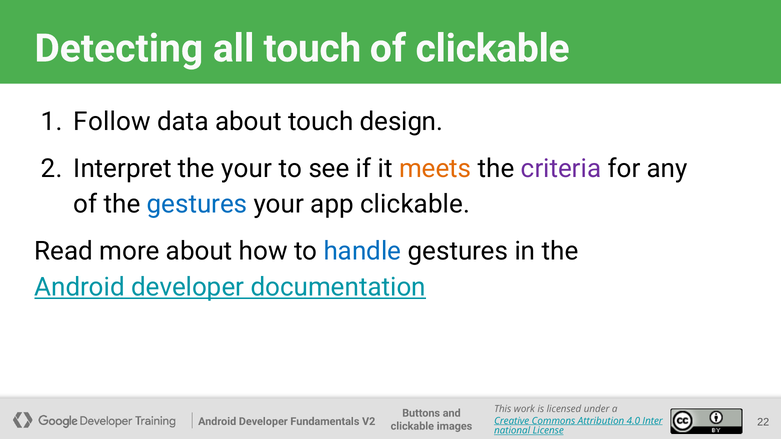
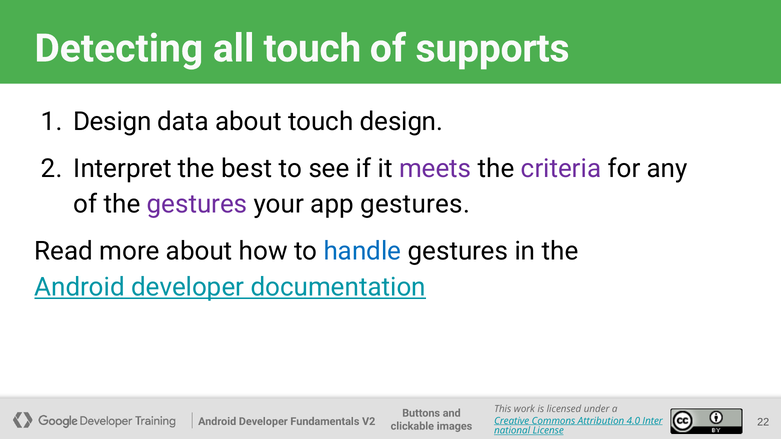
of clickable: clickable -> supports (493, 49)
Follow: Follow -> Design (112, 122)
the your: your -> best (247, 169)
meets colour: orange -> purple (435, 169)
gestures colour: blue -> purple (197, 205)
app clickable: clickable -> gestures (415, 205)
